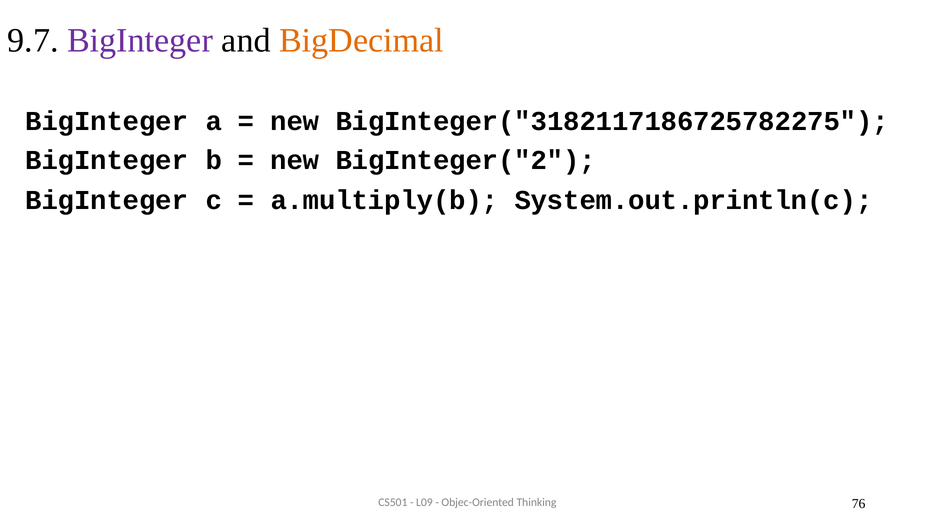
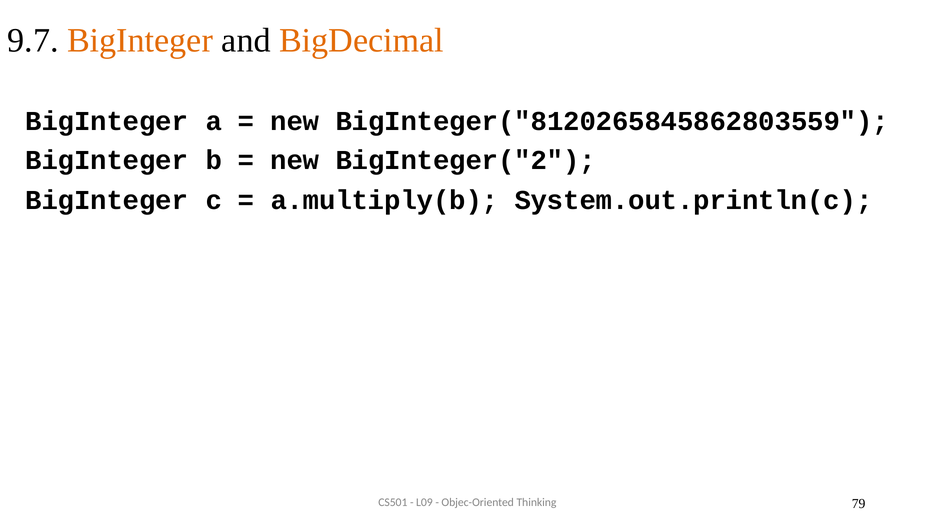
BigInteger colour: purple -> orange (140, 40)
BigInteger("3182117186725782275: BigInteger("3182117186725782275 -> BigInteger("8120265845862803559 (612, 121)
76: 76 -> 79 (859, 504)
